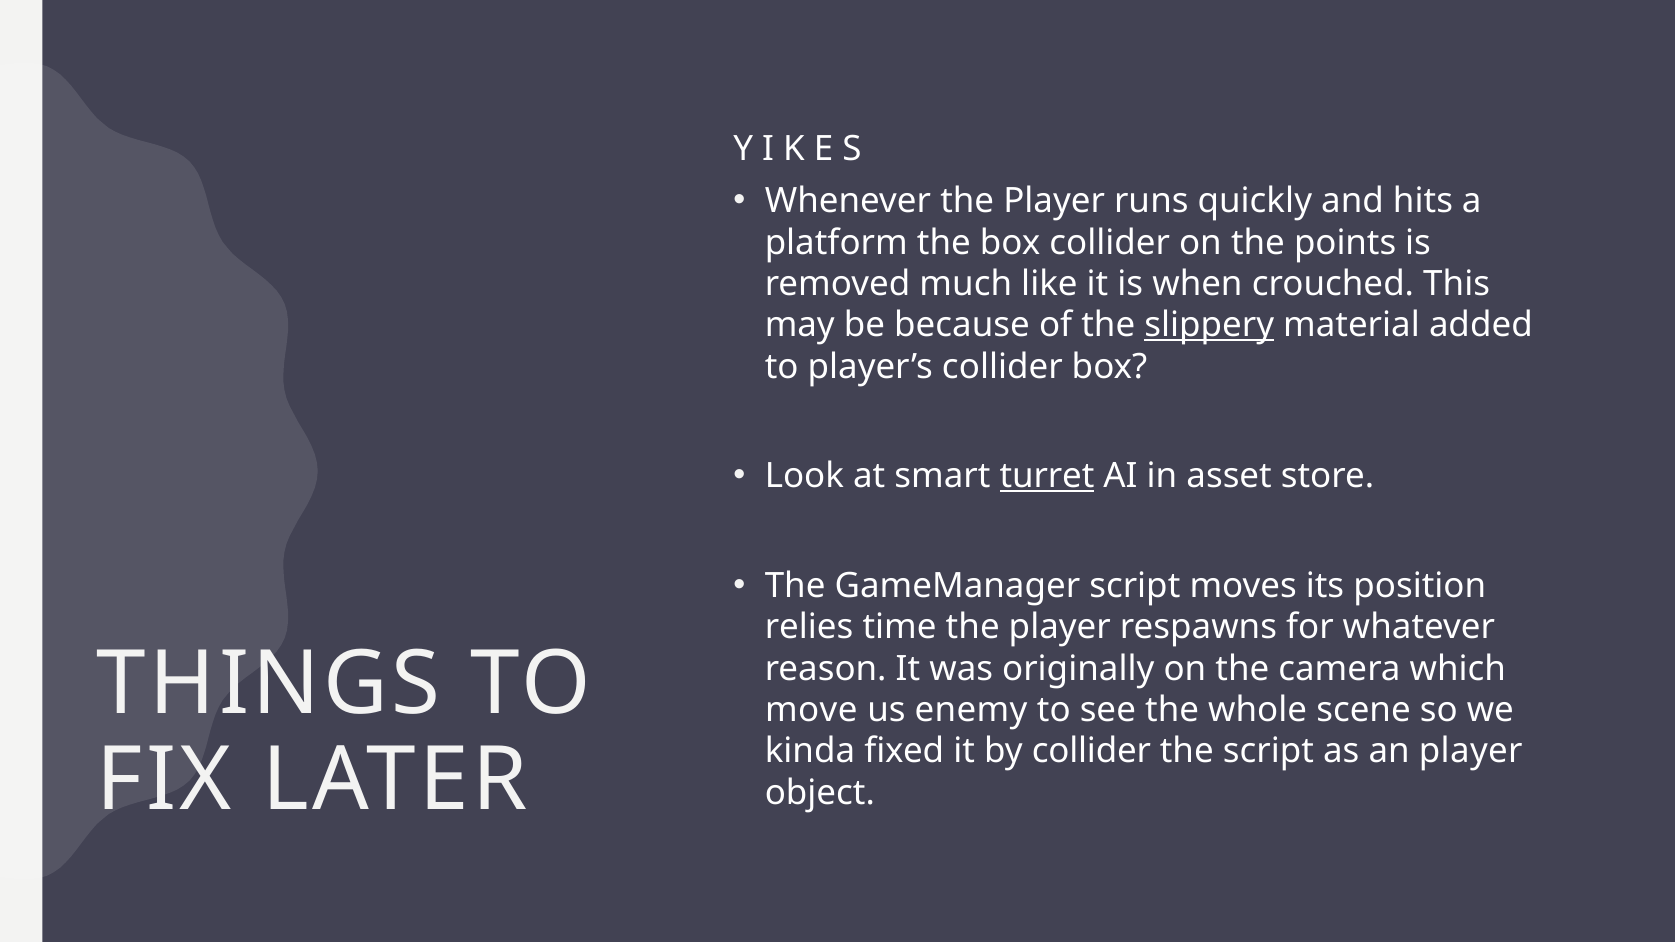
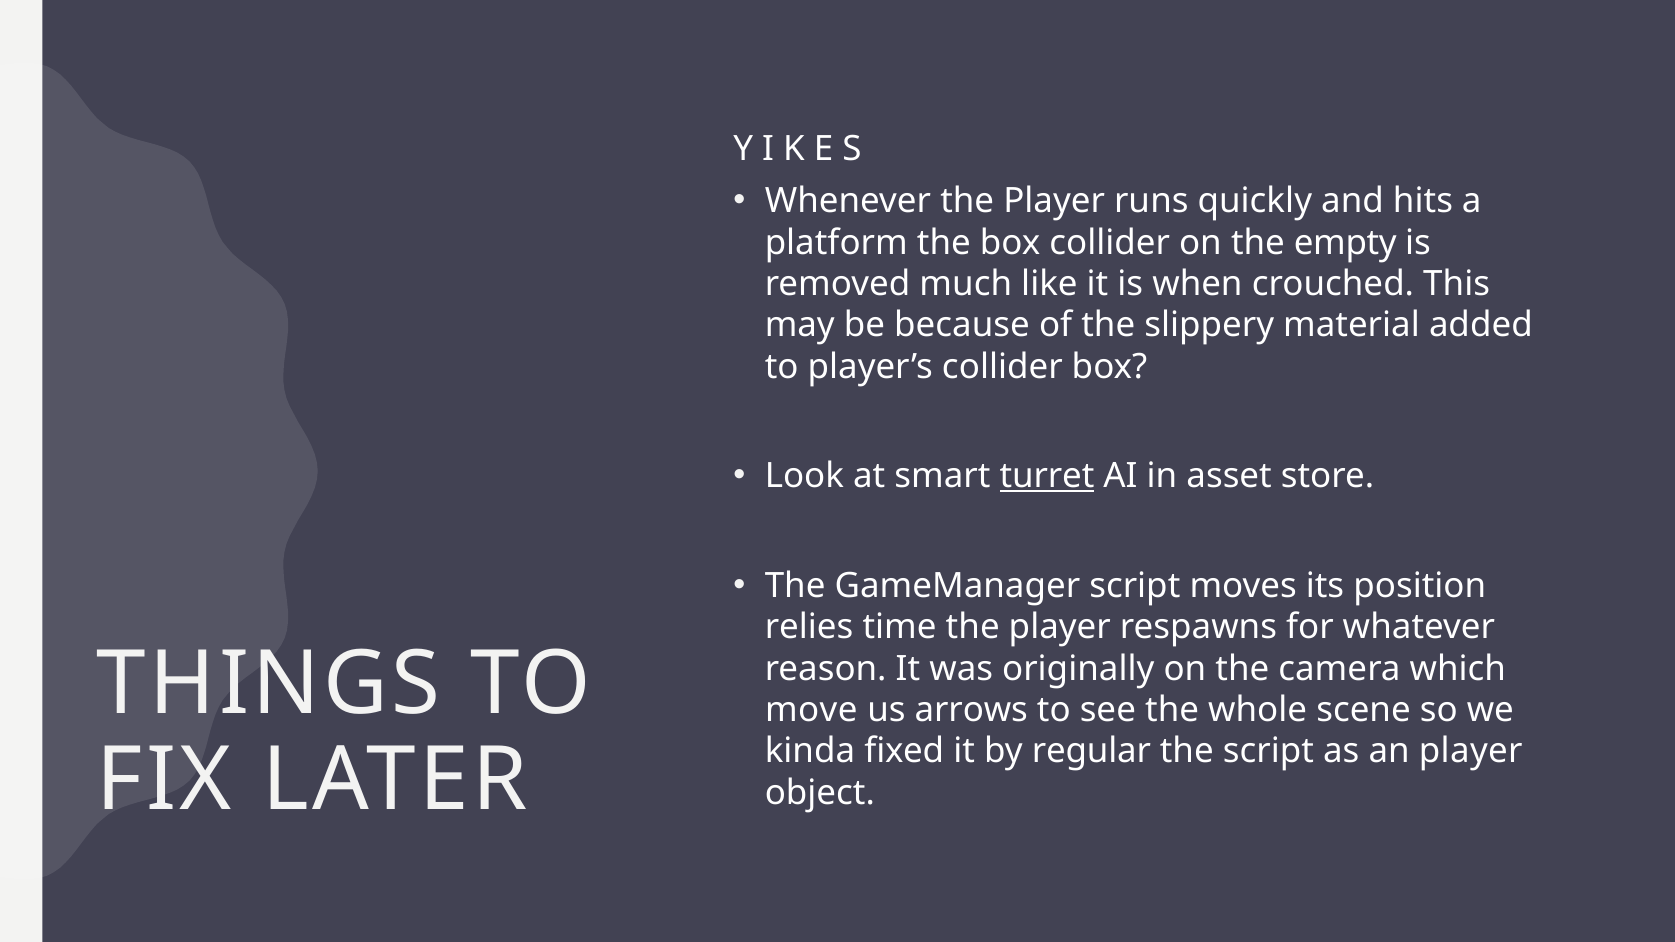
points: points -> empty (1345, 243)
slippery underline: present -> none (1209, 325)
enemy: enemy -> arrows (971, 710)
by collider: collider -> regular (1091, 752)
